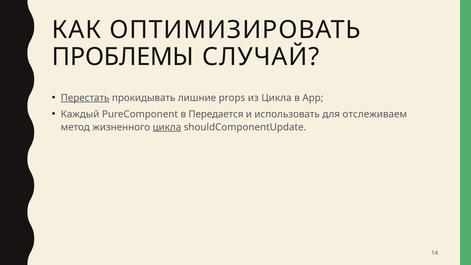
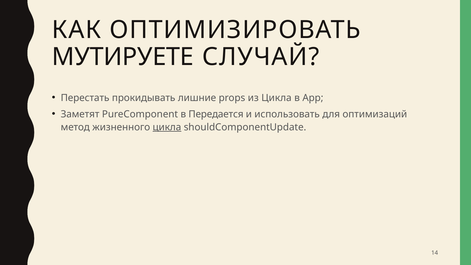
ПРОБЛЕМЫ: ПРОБЛЕМЫ -> МУТИРУЕТЕ (123, 57)
Перестать underline: present -> none (85, 98)
Каждый: Каждый -> Заметят (80, 114)
отслеживаем: отслеживаем -> оптимизаций (375, 114)
